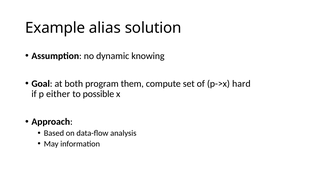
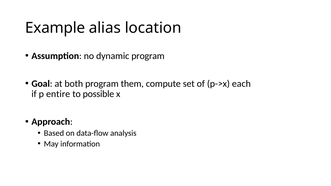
solution: solution -> location (153, 28)
dynamic knowing: knowing -> program (148, 56)
hard: hard -> each (241, 84)
either: either -> entire (58, 94)
